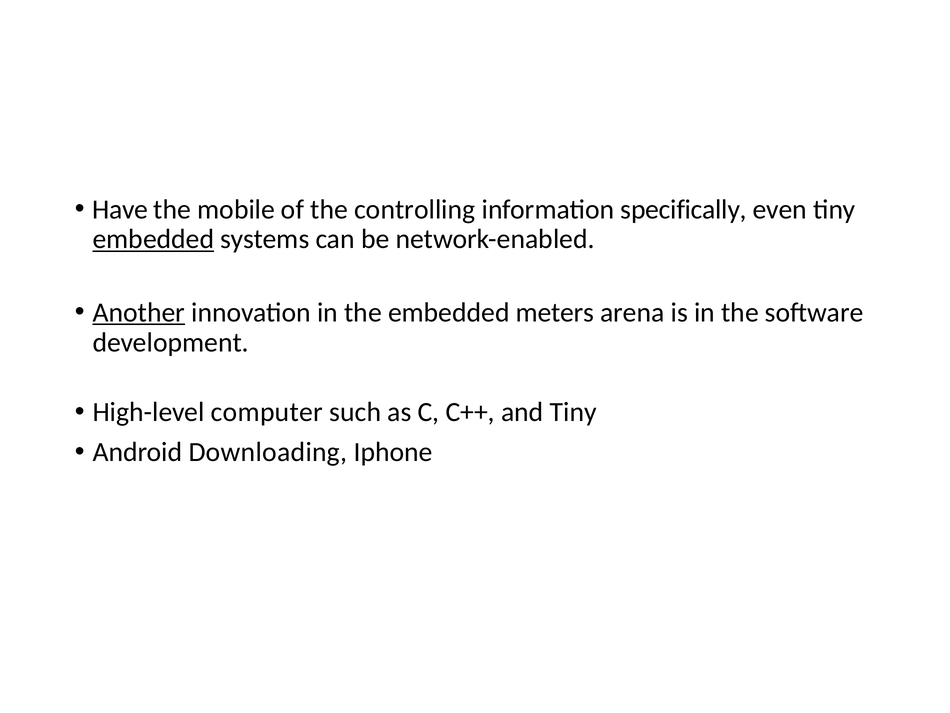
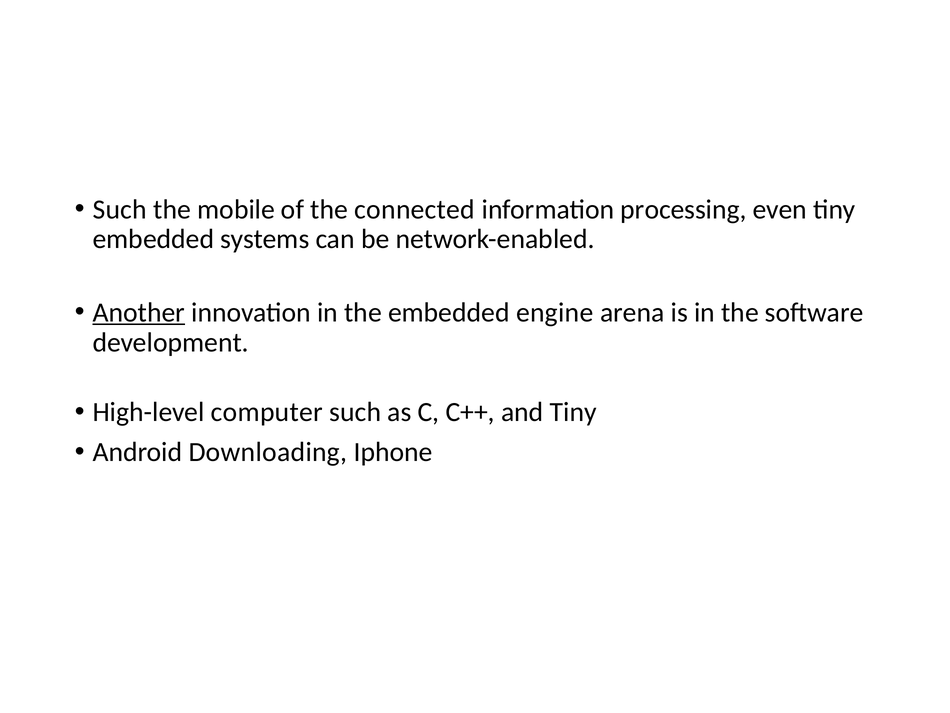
Have: Have -> Such (120, 209)
controlling: controlling -> connected (415, 209)
specifically: specifically -> processing (684, 209)
embedded underline: present -> none (153, 239)
meters: meters -> engine (555, 312)
